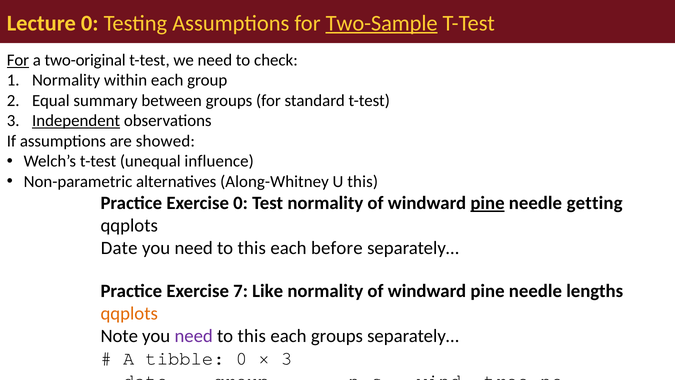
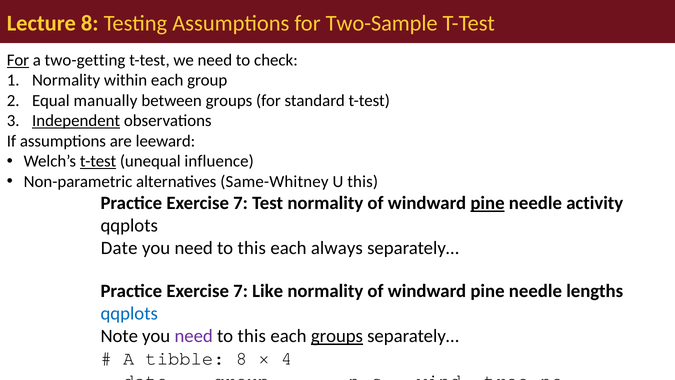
Lecture 0: 0 -> 8 (90, 23)
Two-Sample underline: present -> none (382, 23)
two-original: two-original -> two-getting (85, 60)
summary: summary -> manually (105, 101)
are showed: showed -> leeward (165, 141)
t-test underline: none -> present (98, 161)
Along-Whitney: Along-Whitney -> Same-Whitney (274, 182)
0: 0 -> 7 (241, 203)
getting: getting -> activity (595, 203)
each before: before -> always (337, 248)
qqplots colour: orange -> blue (129, 313)
groups underline: none -> present (337, 336)
tibble 0: 0 -> 8 (241, 358)
3: 3 -> 4 (287, 358)
